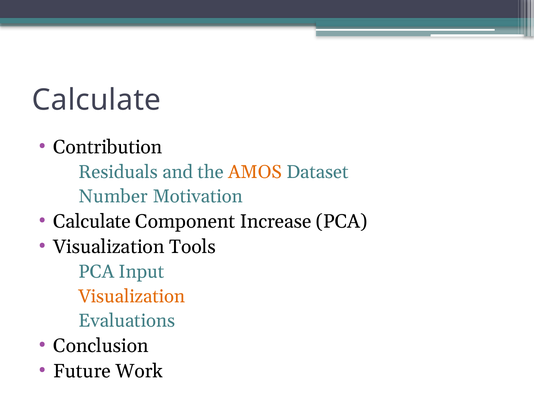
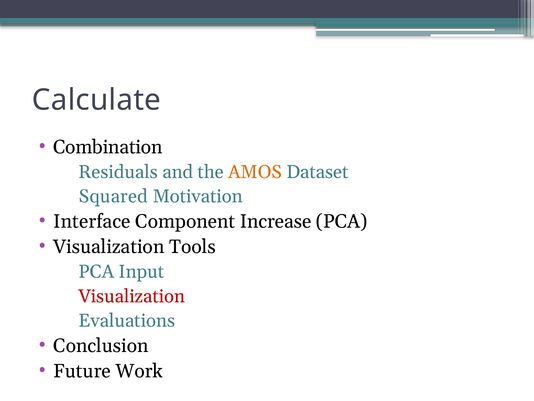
Contribution: Contribution -> Combination (108, 147)
Number: Number -> Squared (113, 196)
Calculate: Calculate -> Interface (92, 221)
Visualization colour: orange -> red (132, 296)
